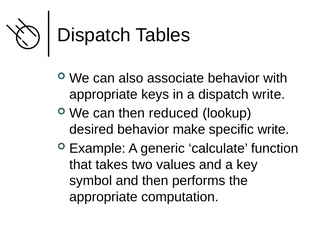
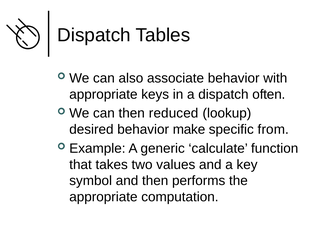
dispatch write: write -> often (269, 94)
specific write: write -> from (273, 129)
